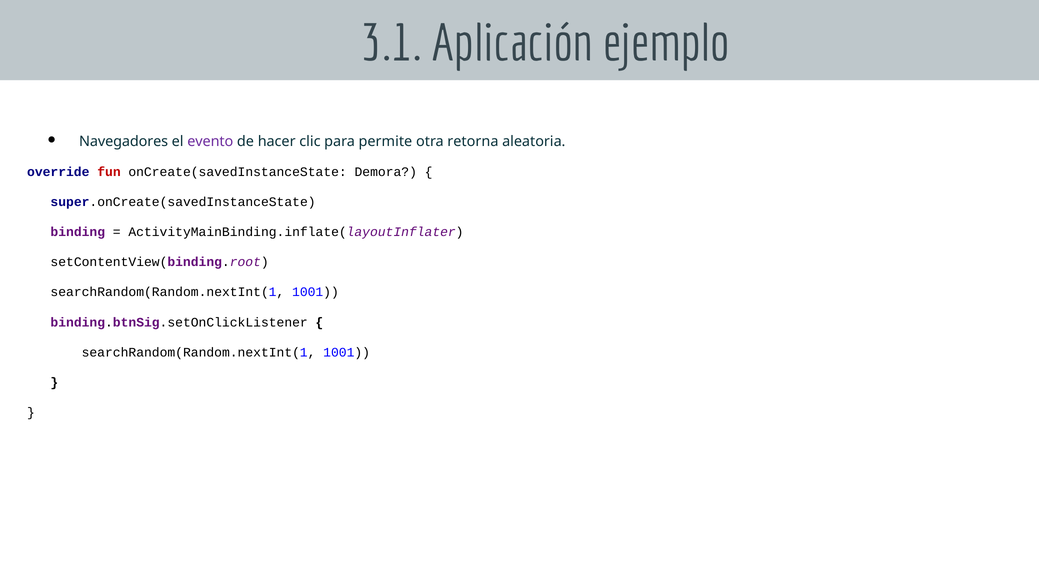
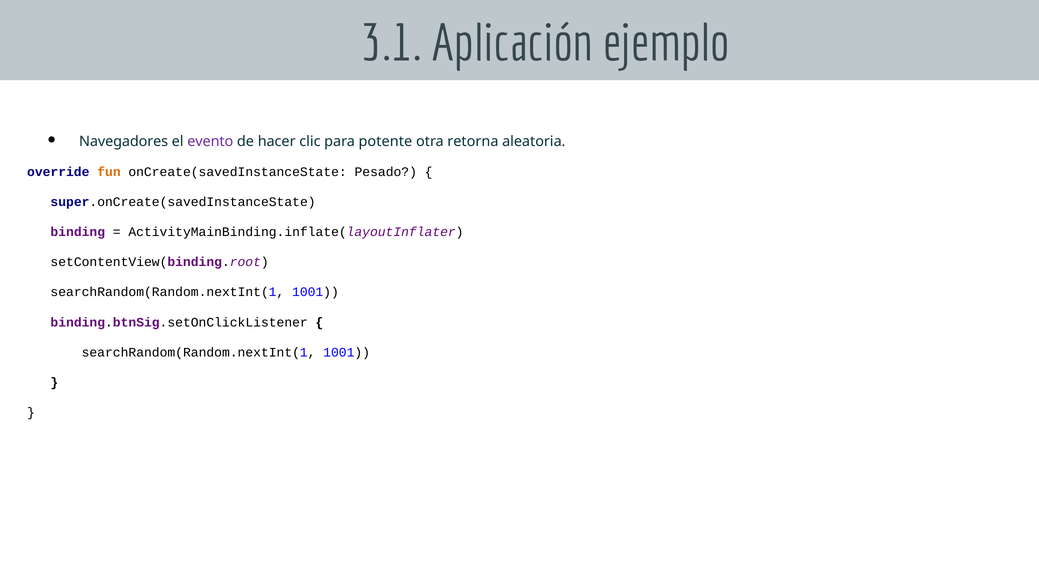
permite: permite -> potente (385, 141)
fun colour: red -> orange (109, 172)
Demora: Demora -> Pesado (386, 172)
